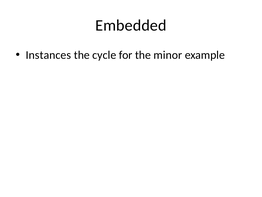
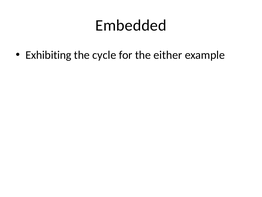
Instances: Instances -> Exhibiting (48, 55)
minor: minor -> either (168, 55)
